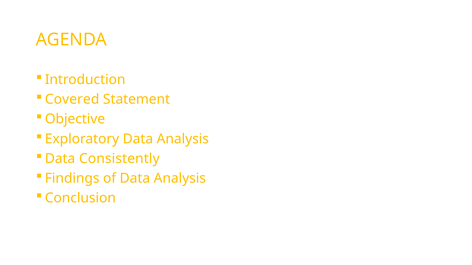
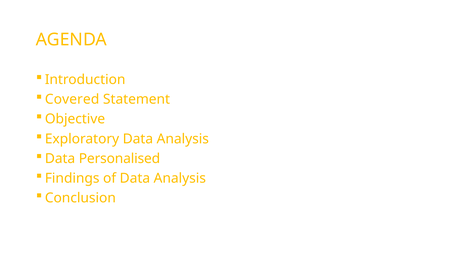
Consistently: Consistently -> Personalised (119, 159)
